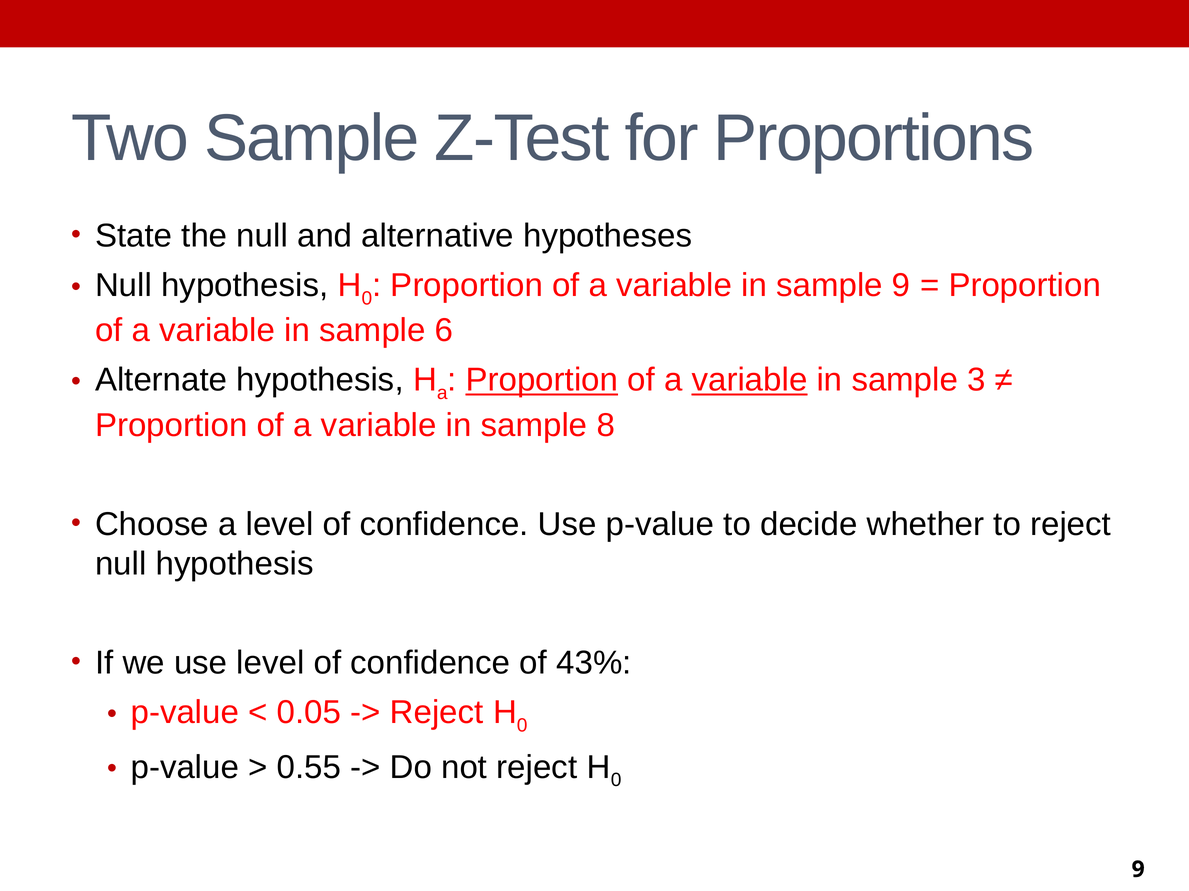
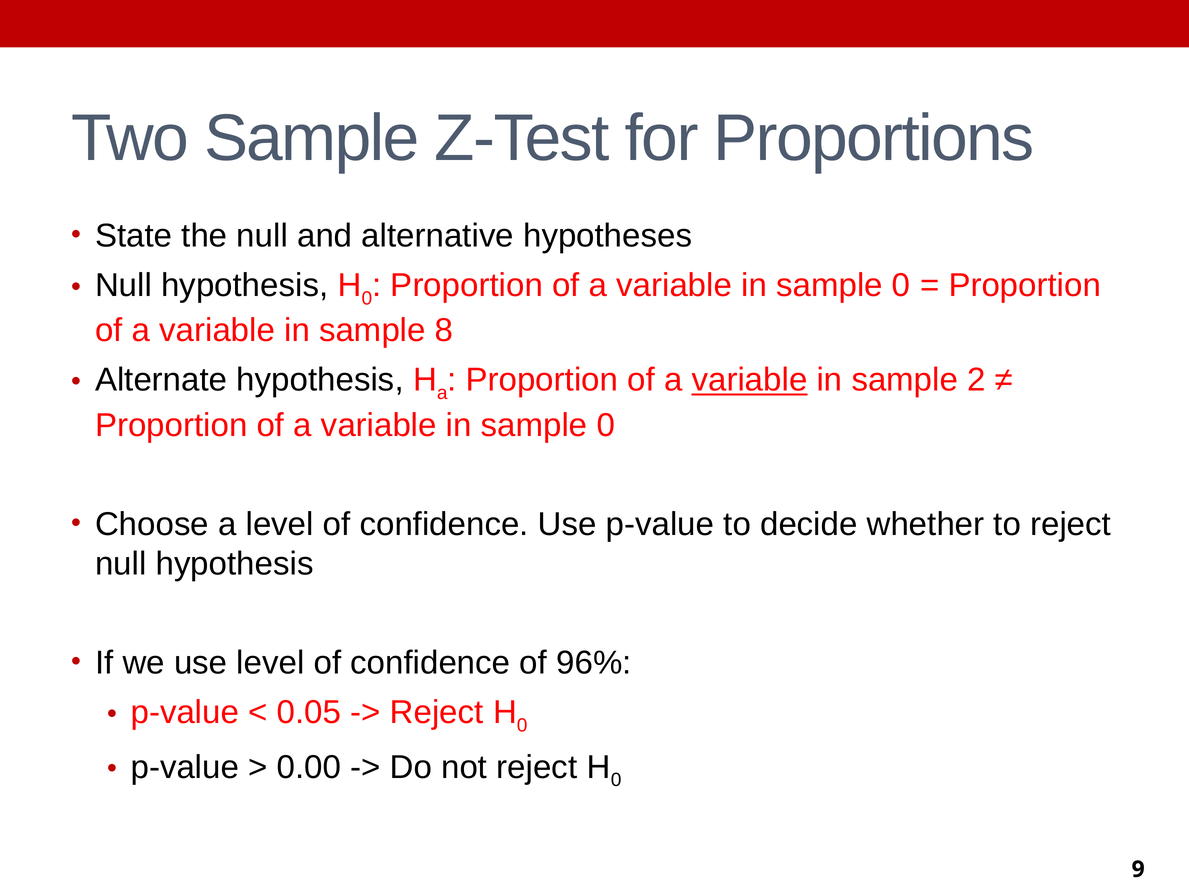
9: 9 -> 0 (901, 286)
6: 6 -> 8 (444, 331)
Proportion underline: present -> none (542, 380)
3: 3 -> 2 (976, 380)
8: 8 -> 0 (606, 425)
43%: 43% -> 96% (594, 663)
0.55: 0.55 -> 0.00 (309, 768)
